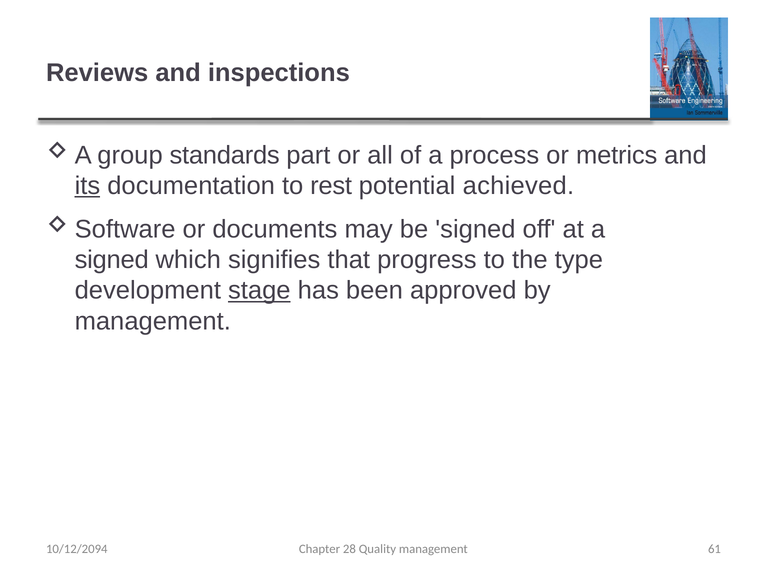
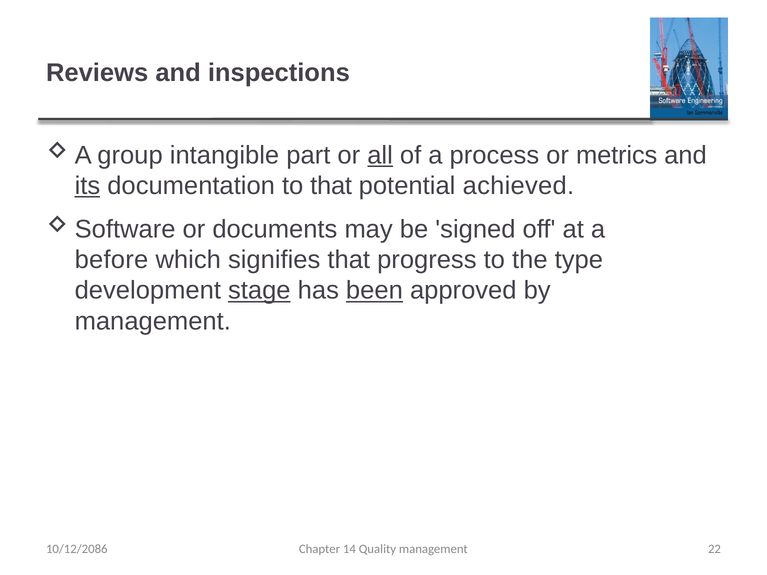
standards: standards -> intangible (225, 155)
all underline: none -> present (380, 155)
to rest: rest -> that (331, 186)
signed: signed -> before (111, 260)
been underline: none -> present (374, 291)
28: 28 -> 14 (349, 549)
61: 61 -> 22 (715, 549)
10/12/2094: 10/12/2094 -> 10/12/2086 (77, 549)
